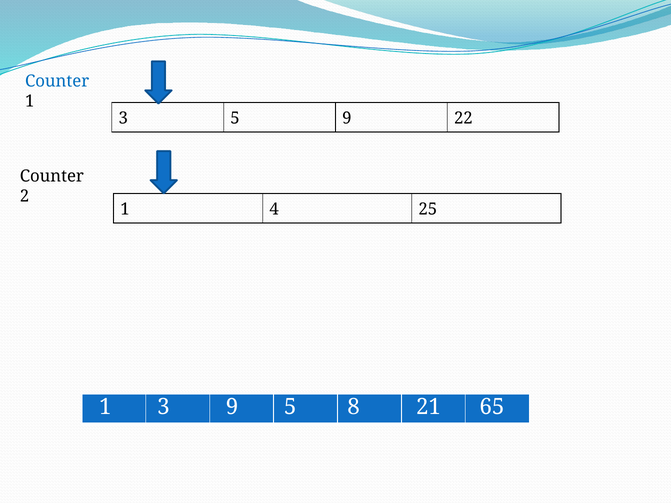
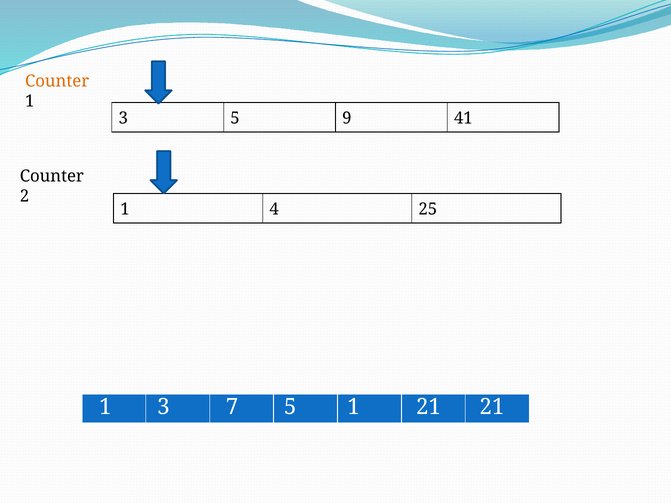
Counter colour: blue -> orange (57, 81)
22: 22 -> 41 (463, 118)
3 9: 9 -> 7 (232, 407)
5 8: 8 -> 1 (354, 407)
21 65: 65 -> 21 (492, 407)
